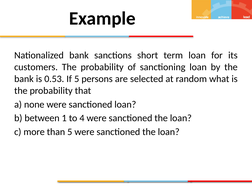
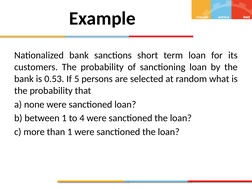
than 5: 5 -> 1 (70, 132)
